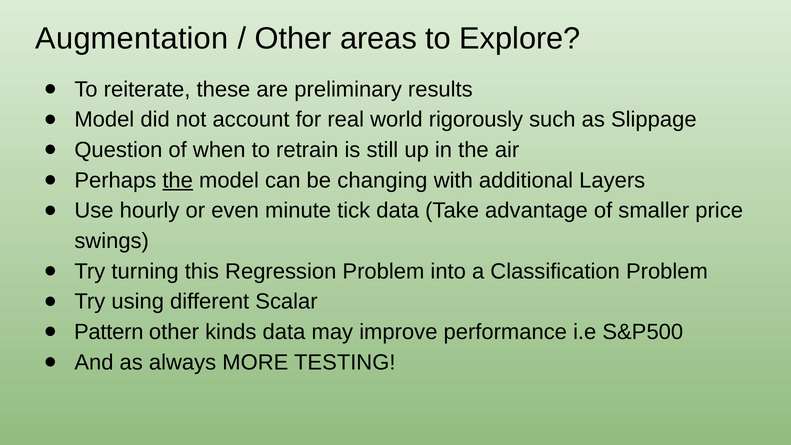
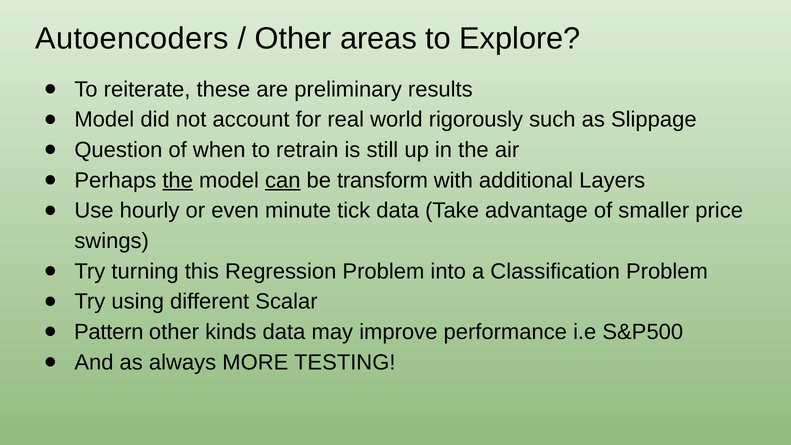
Augmentation: Augmentation -> Autoencoders (132, 39)
can underline: none -> present (283, 180)
changing: changing -> transform (383, 180)
